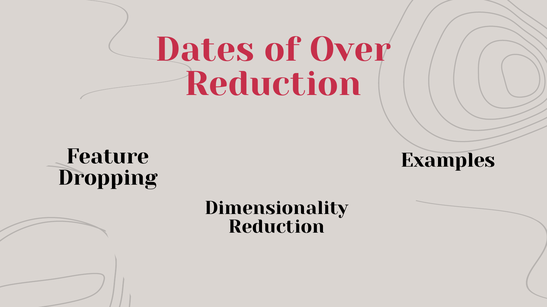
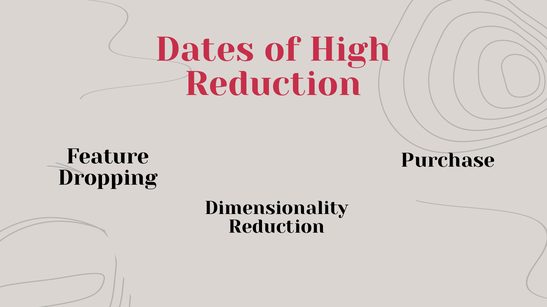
Over: Over -> High (350, 50)
Examples: Examples -> Purchase (448, 161)
